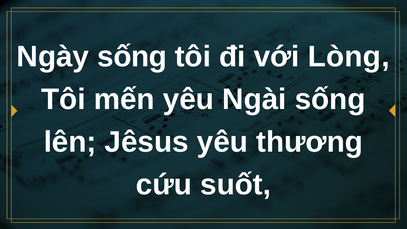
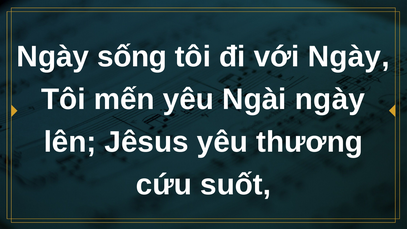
với Lòng: Lòng -> Ngày (349, 57)
Ngài sống: sống -> ngày (330, 99)
